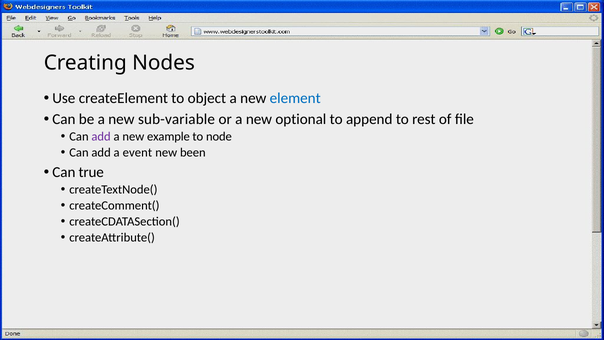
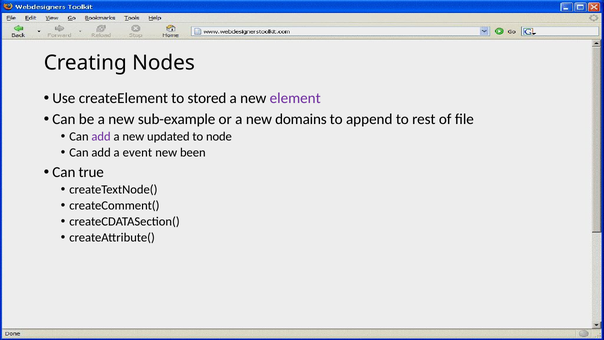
object: object -> stored (207, 98)
element colour: blue -> purple (295, 98)
sub-variable: sub-variable -> sub-example (177, 119)
optional: optional -> domains (301, 119)
example: example -> updated (168, 137)
